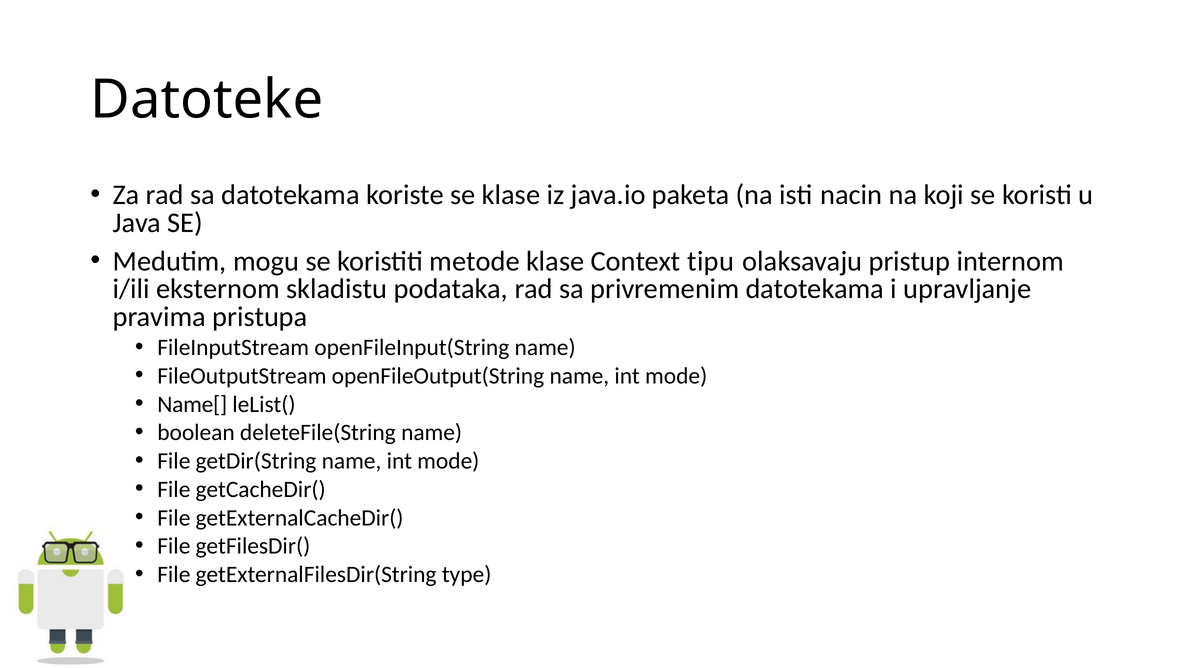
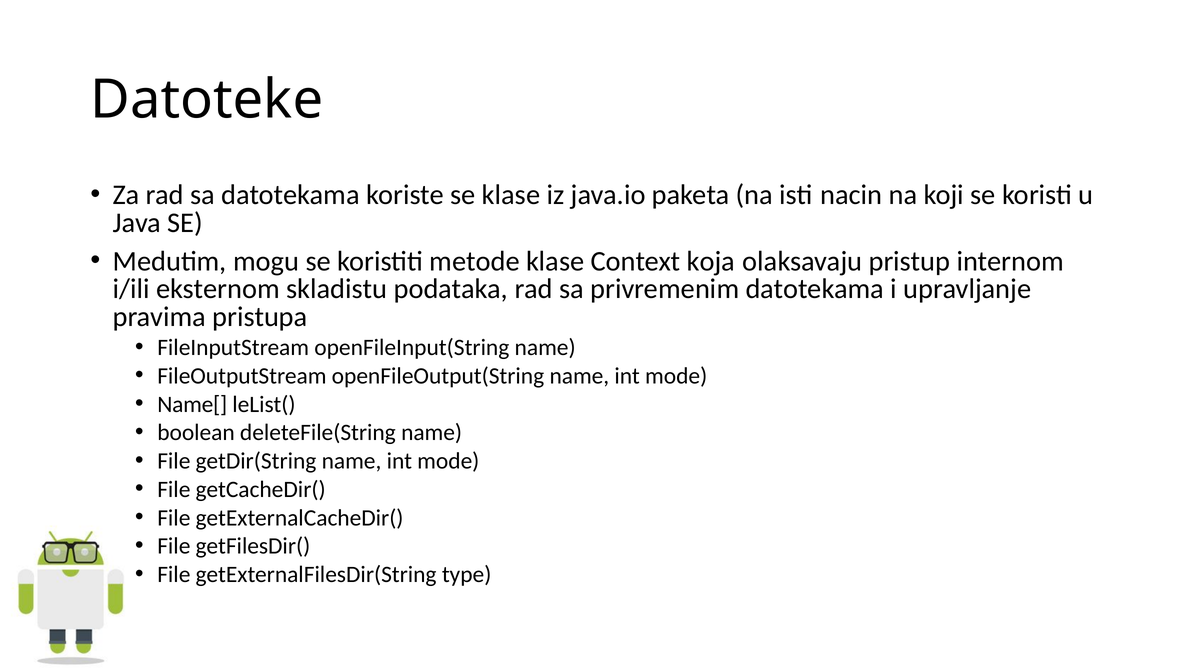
tipu: tipu -> koja (711, 261)
